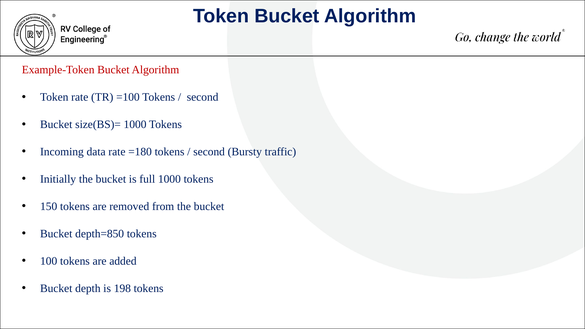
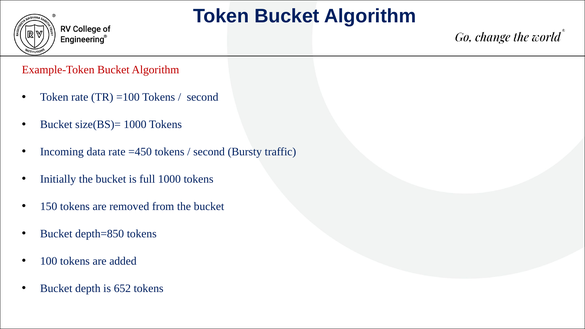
=180: =180 -> =450 (140, 152)
198: 198 -> 652 (122, 288)
